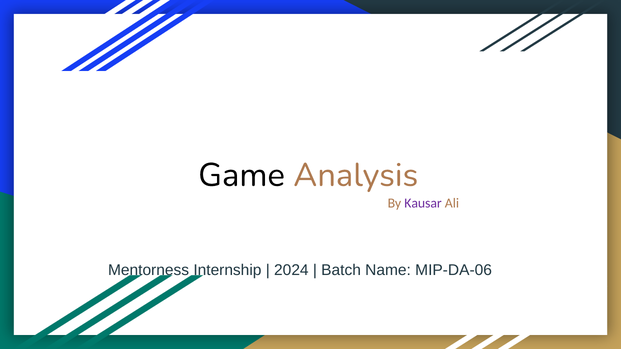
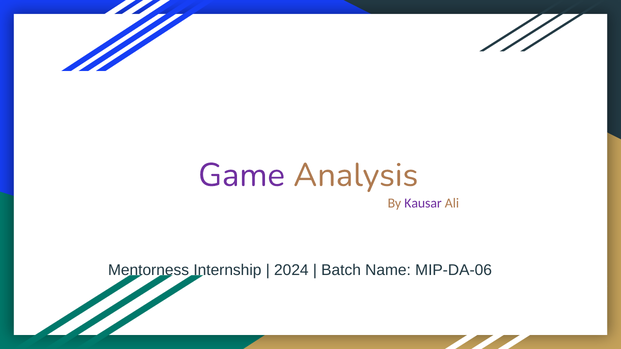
Game colour: black -> purple (242, 175)
